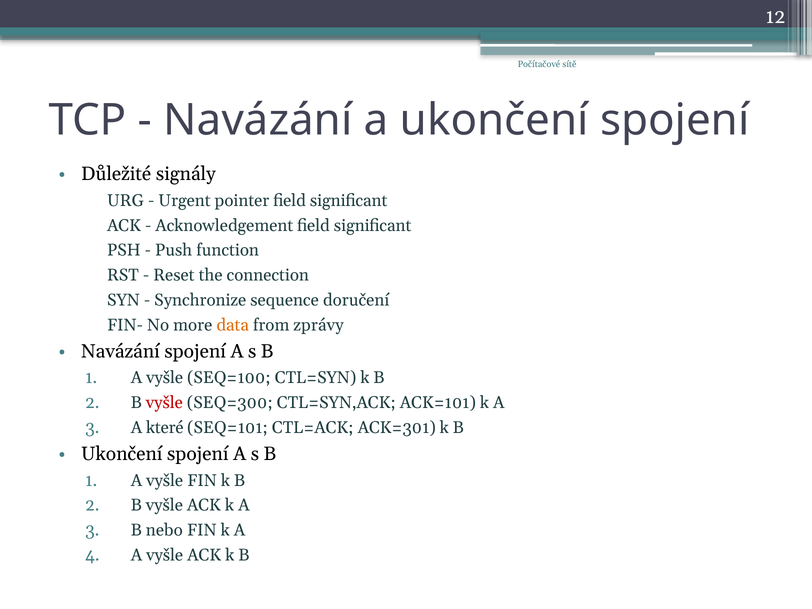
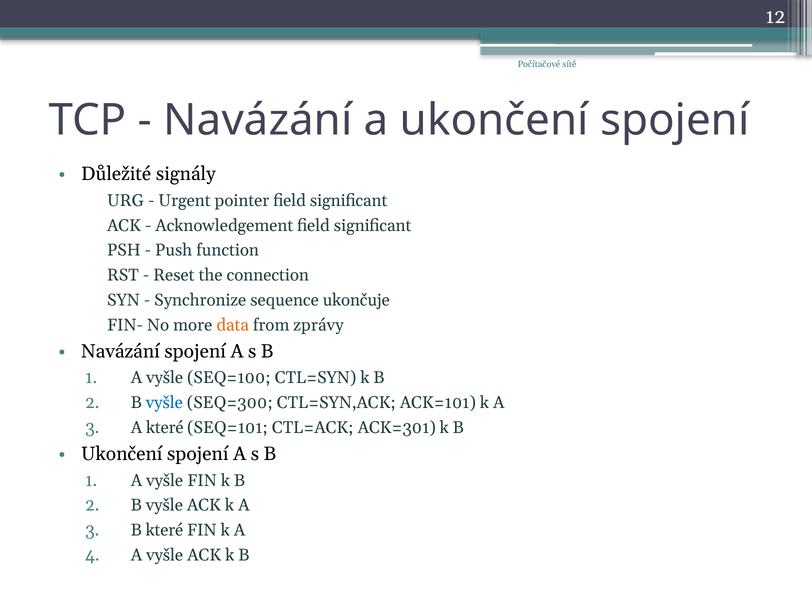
doručení: doručení -> ukončuje (356, 300)
vyšle colour: red -> blue (164, 403)
B nebo: nebo -> které (164, 530)
